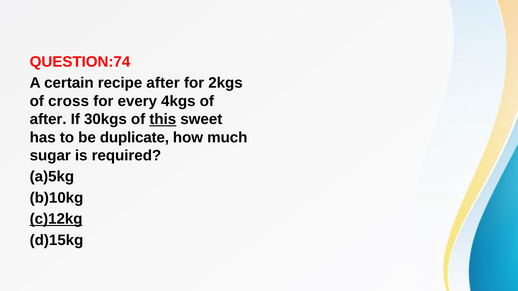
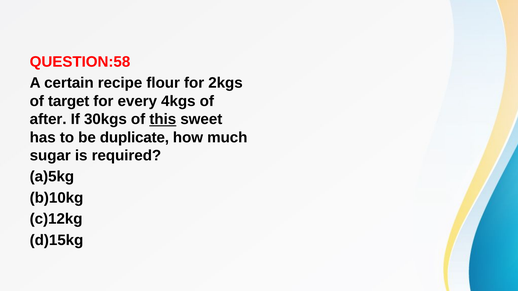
QUESTION:74: QUESTION:74 -> QUESTION:58 (80, 62)
recipe after: after -> flour (163, 83)
cross: cross -> target (69, 101)
c)12kg underline: present -> none (56, 219)
